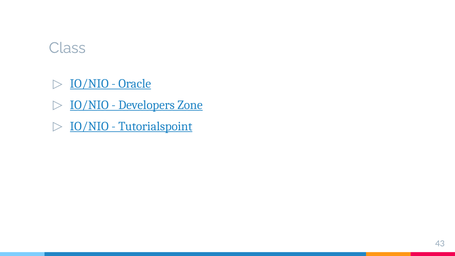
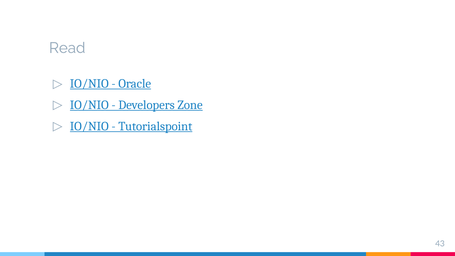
Class: Class -> Read (67, 48)
